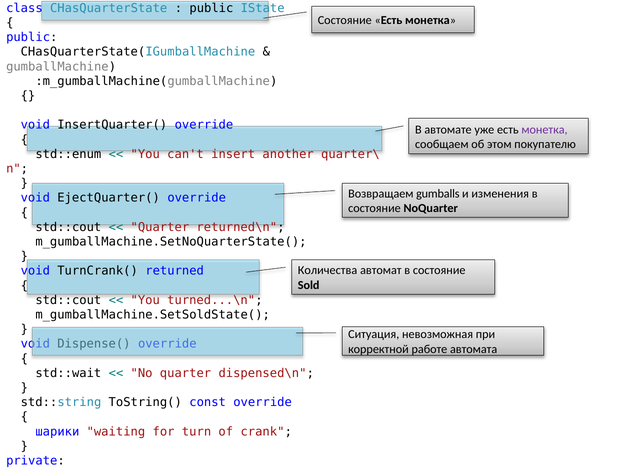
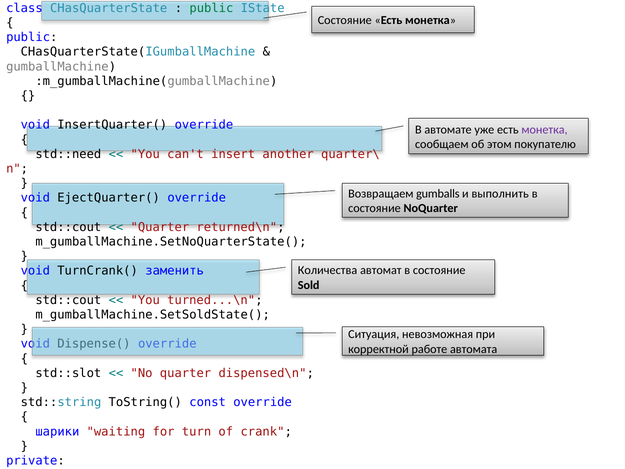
public colour: black -> green (211, 8)
std::enum: std::enum -> std::need (68, 154)
изменения: изменения -> выполнить (500, 194)
returned: returned -> заменить (175, 271)
std::wait: std::wait -> std::slot (68, 373)
